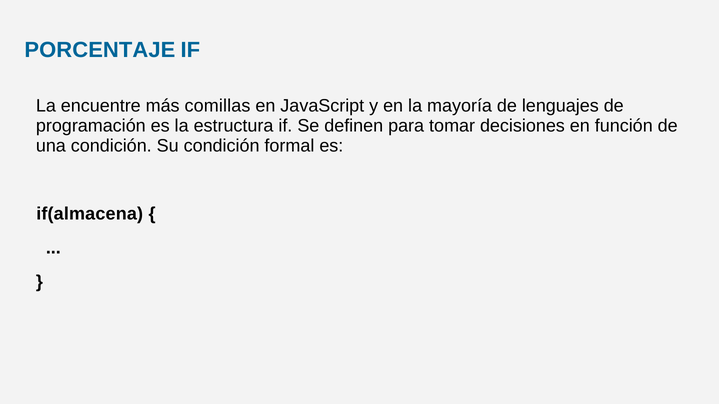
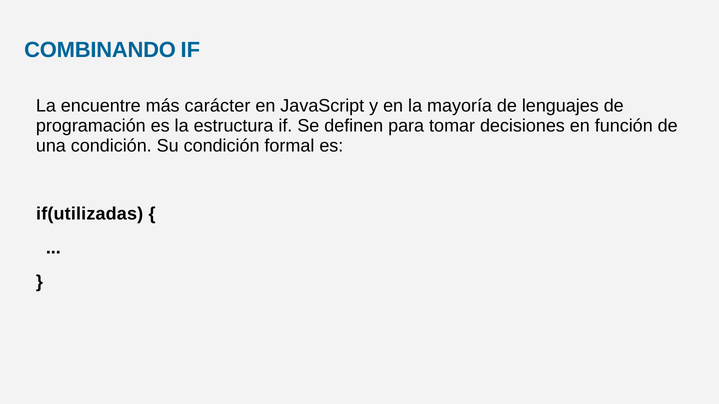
PORCENTAJE: PORCENTAJE -> COMBINANDO (100, 50)
comillas: comillas -> carácter (217, 106)
if(almacena: if(almacena -> if(utilizadas (90, 214)
